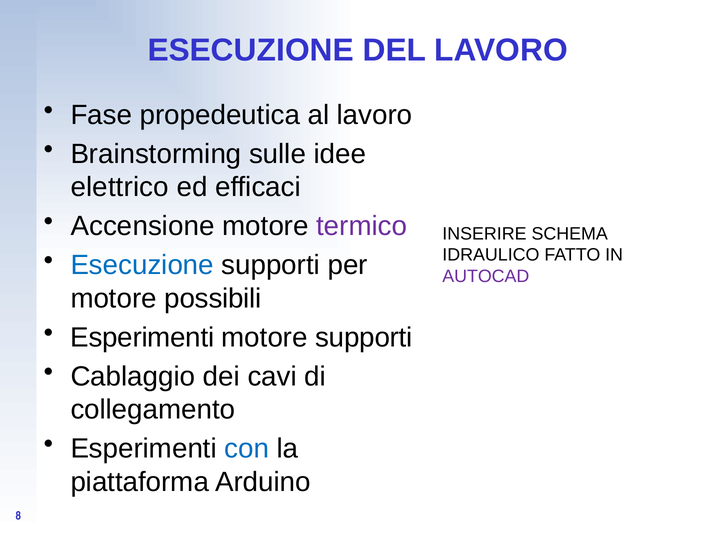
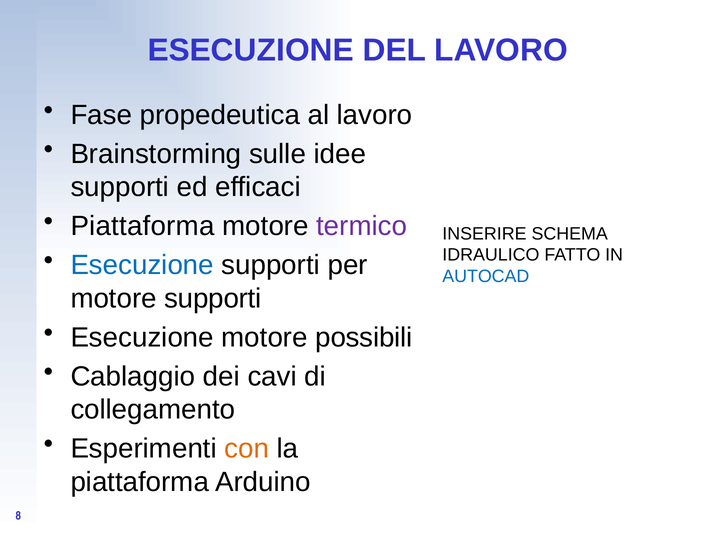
elettrico: elettrico -> supporti (120, 187)
Accensione: Accensione -> Piattaforma (143, 226)
AUTOCAD colour: purple -> blue (486, 276)
motore possibili: possibili -> supporti (213, 298)
Esperimenti: Esperimenti -> Esecuzione (142, 337)
motore supporti: supporti -> possibili (364, 337)
con colour: blue -> orange (247, 448)
